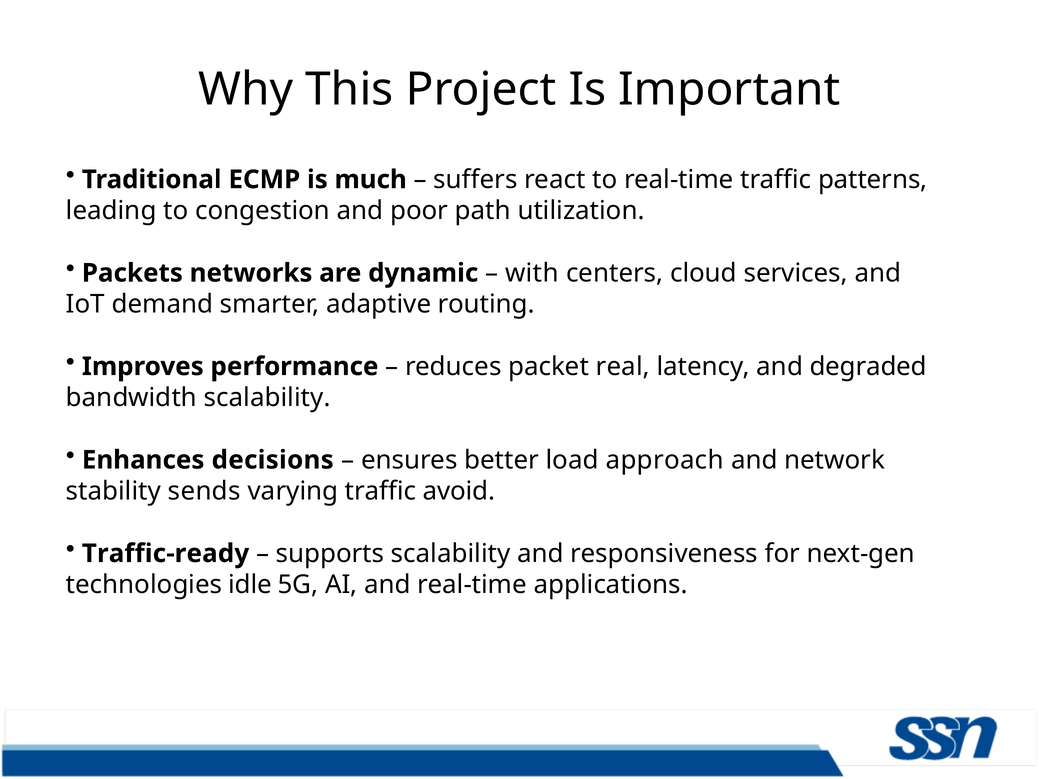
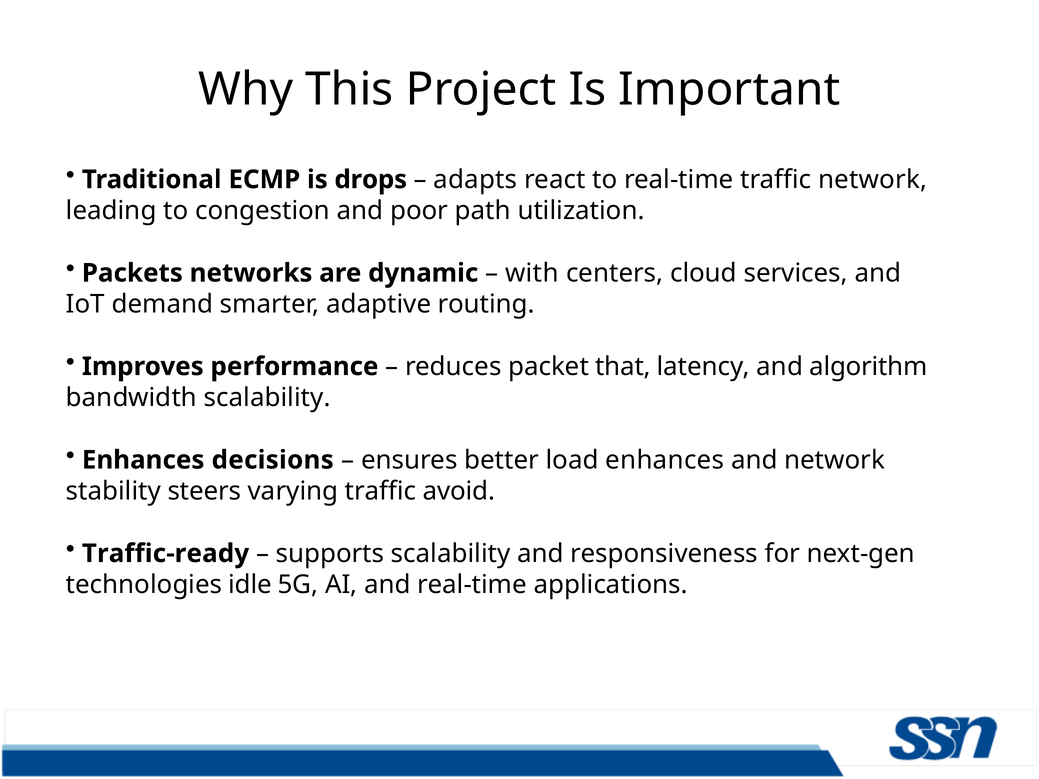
much: much -> drops (371, 180)
suffers: suffers -> adapts (475, 180)
traffic patterns: patterns -> network (873, 180)
real: real -> that (623, 367)
degraded: degraded -> algorithm (868, 367)
load approach: approach -> enhances (665, 460)
sends: sends -> steers (204, 491)
